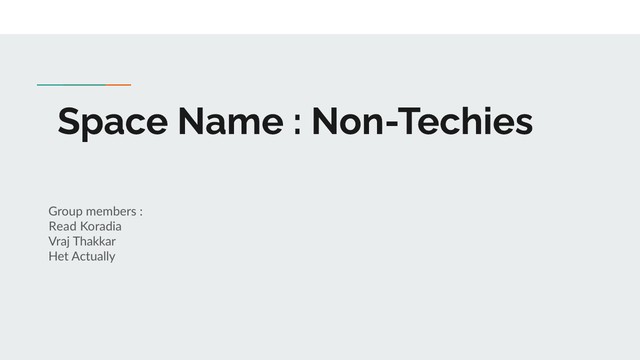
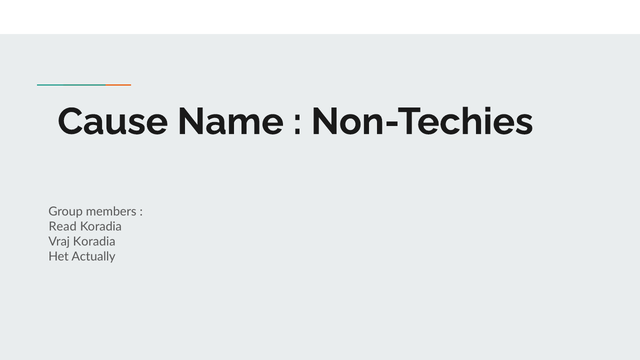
Space: Space -> Cause (113, 122)
Vraj Thakkar: Thakkar -> Koradia (94, 242)
